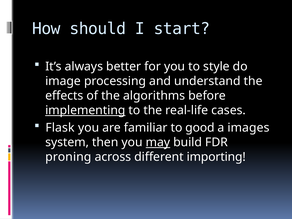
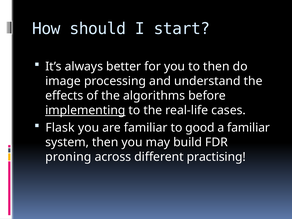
to style: style -> then (216, 67)
a images: images -> familiar (249, 128)
may underline: present -> none (158, 142)
importing: importing -> practising (216, 157)
